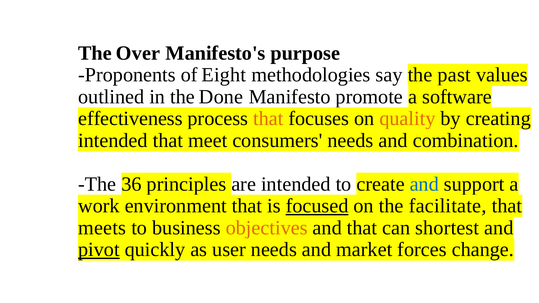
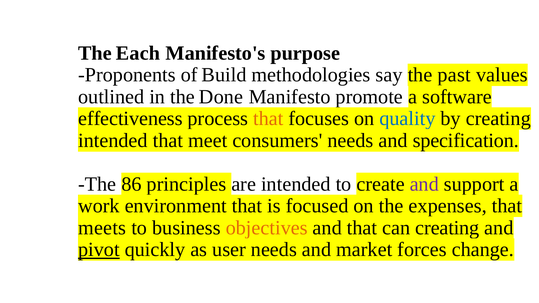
Over: Over -> Each (138, 53)
Eight: Eight -> Build (224, 75)
quality colour: orange -> blue (407, 119)
combination: combination -> specification (466, 141)
36: 36 -> 86 (131, 184)
and colour: blue -> purple (424, 184)
focused underline: present -> none (317, 206)
facilitate: facilitate -> expenses (448, 206)
can shortest: shortest -> creating (447, 228)
